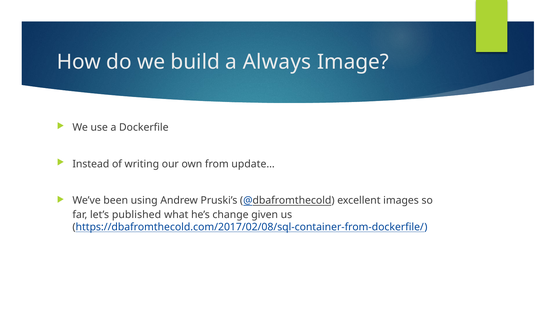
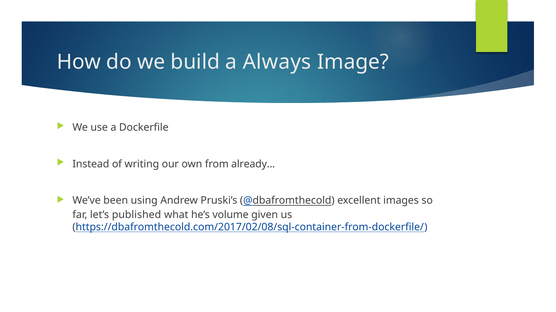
update…: update… -> already… (253, 164)
change: change -> volume (231, 215)
